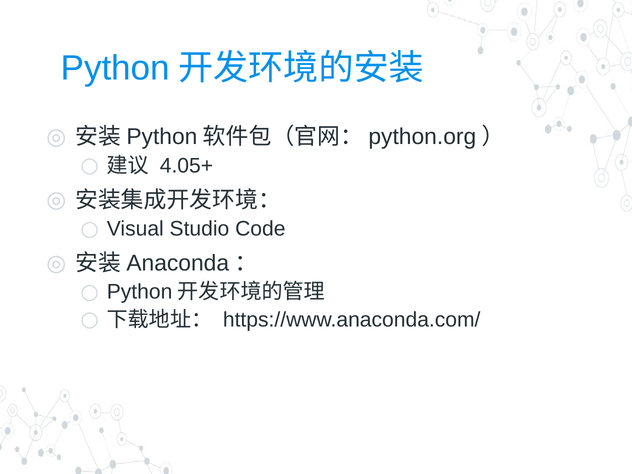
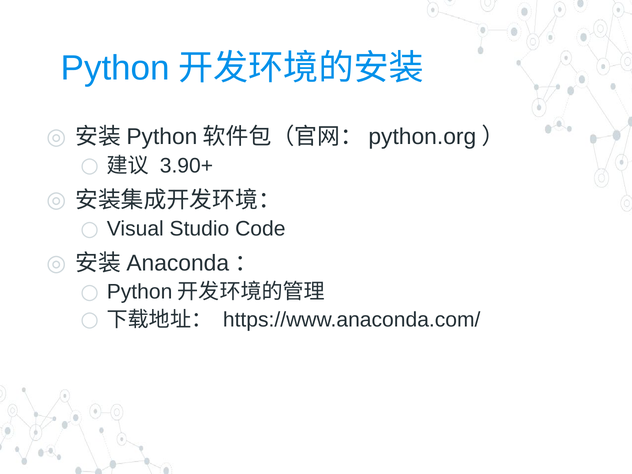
4.05+: 4.05+ -> 3.90+ (186, 166)
